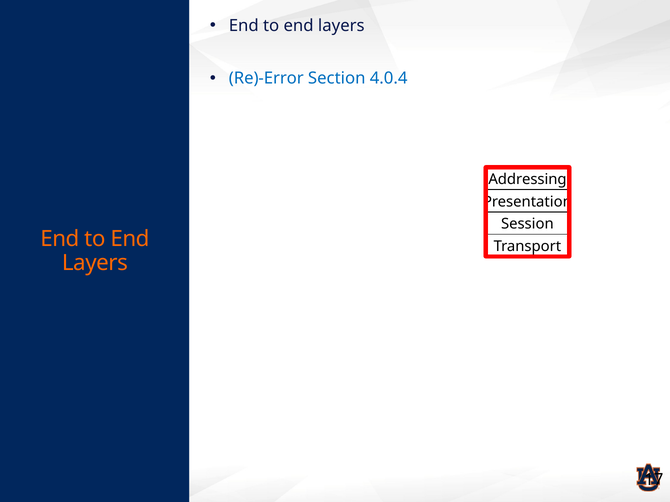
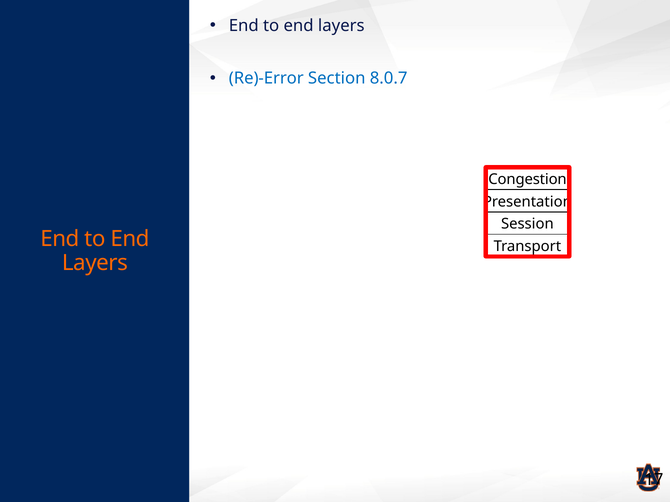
4.0.4: 4.0.4 -> 8.0.7 (389, 78)
Addressing: Addressing -> Congestion (528, 180)
